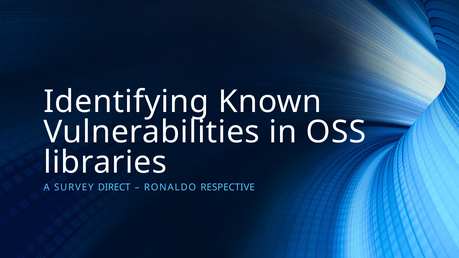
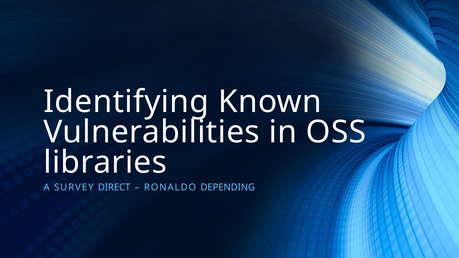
RESPECTIVE: RESPECTIVE -> DEPENDING (228, 188)
